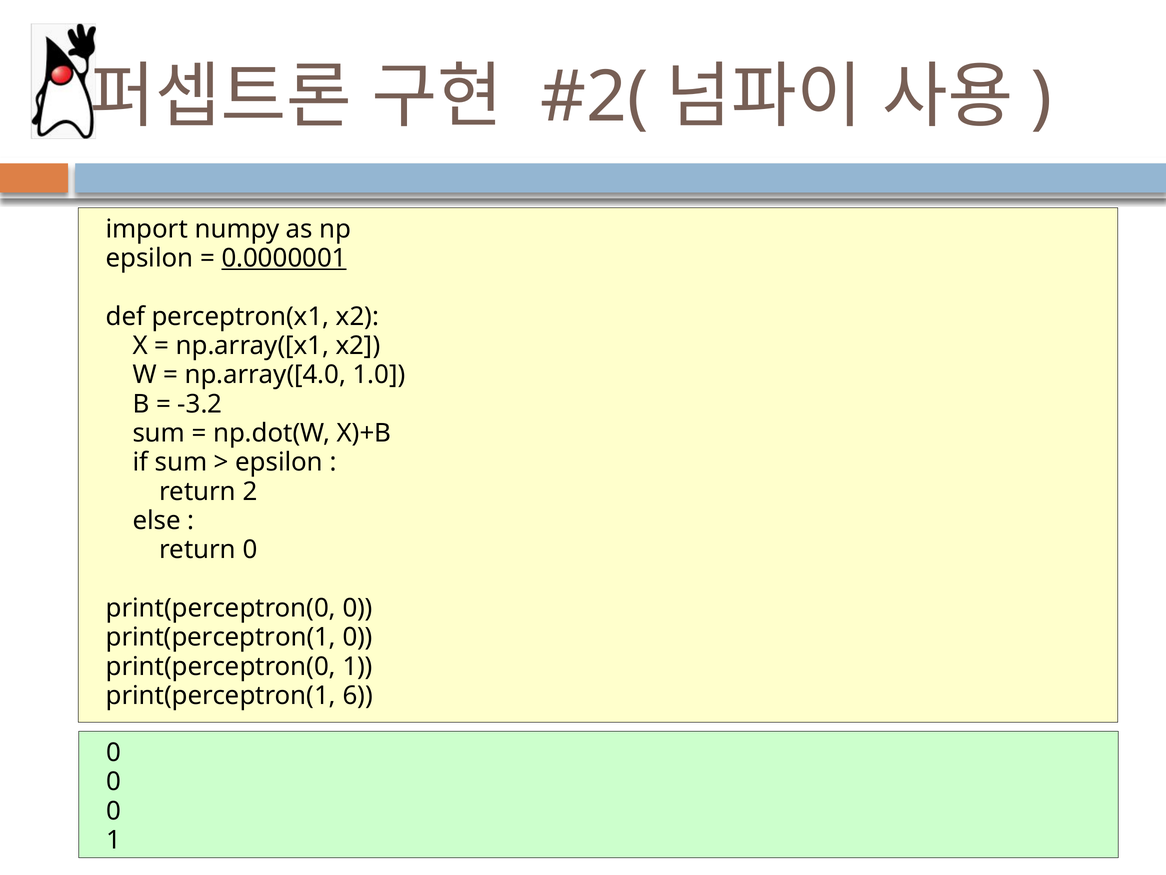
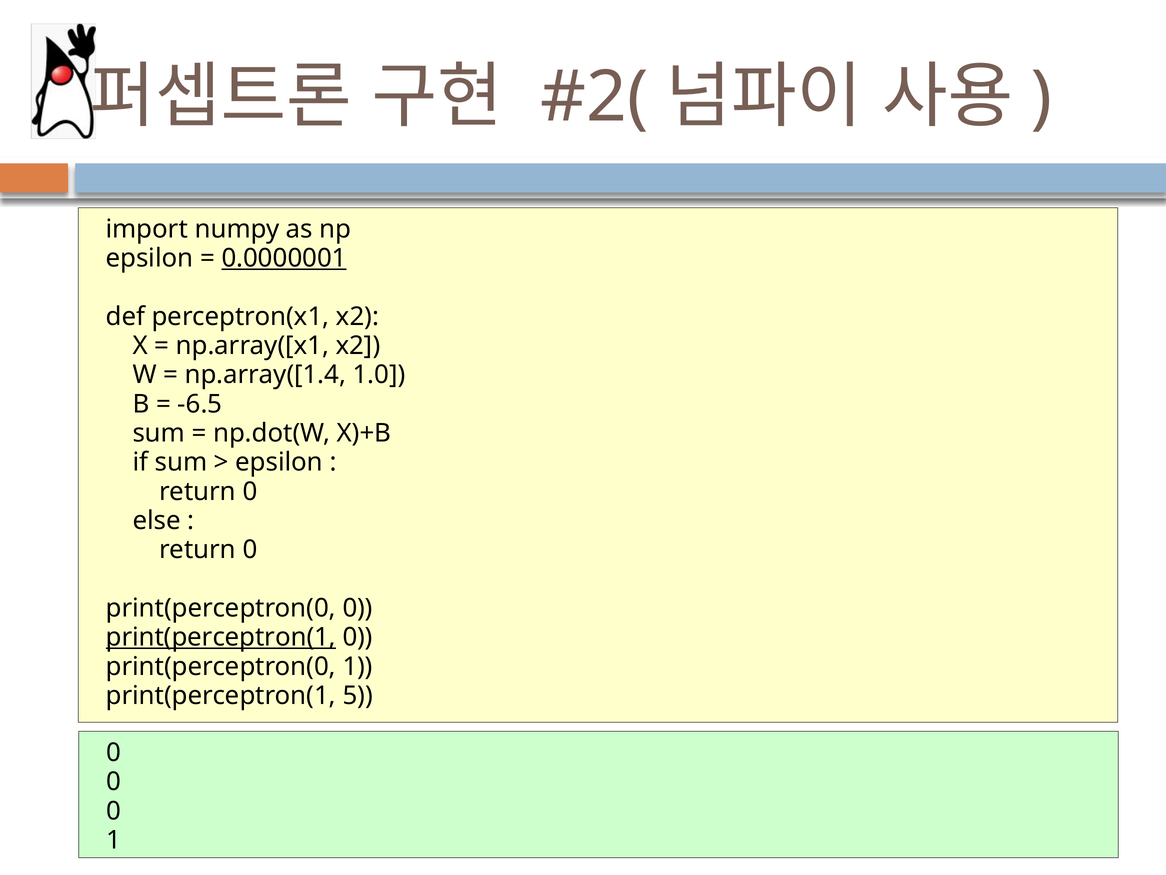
np.array([4.0: np.array([4.0 -> np.array([1.4 (265, 375)
-3.2: -3.2 -> -6.5 (200, 404)
2: 2 -> 0 (250, 491)
print(perceptron(1 underline: none -> present (221, 637)
6: 6 -> 5 (358, 695)
